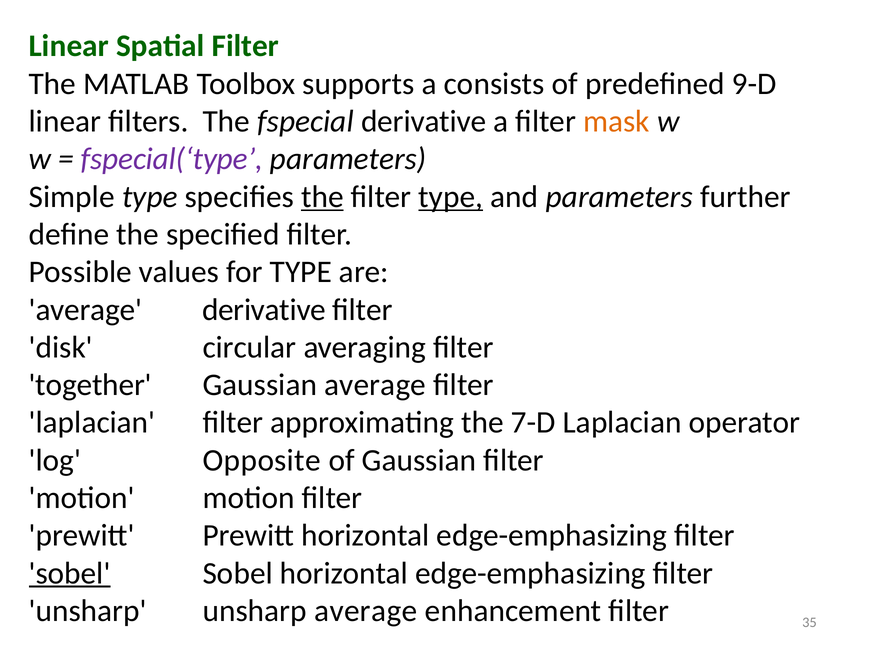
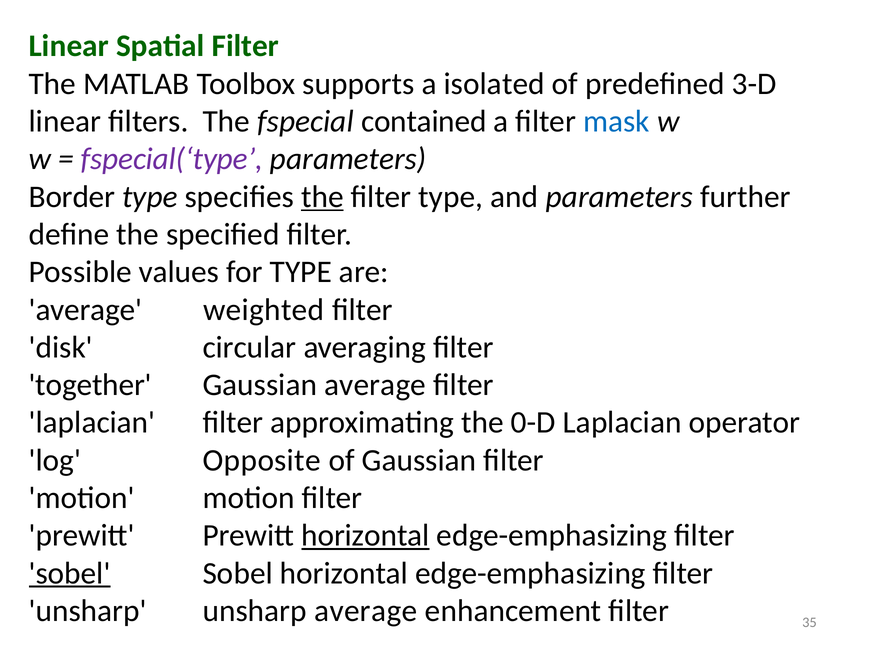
consists: consists -> isolated (494, 84)
9-D: 9-D -> 3-D (754, 84)
fspecial derivative: derivative -> contained (424, 121)
mask colour: orange -> blue (616, 121)
Simple: Simple -> Border (72, 197)
type underline: present -> none (451, 197)
average derivative: derivative -> weighted (264, 310)
7-D: 7-D -> 0-D (533, 422)
horizontal underline: none -> present (365, 535)
